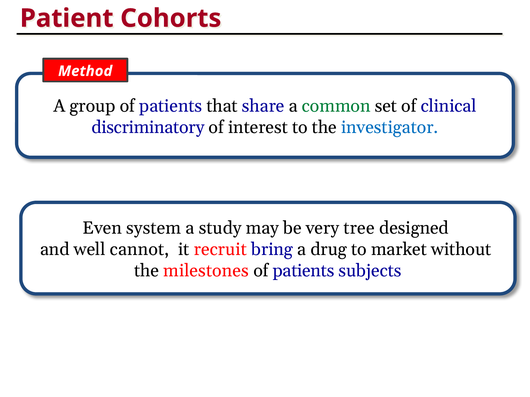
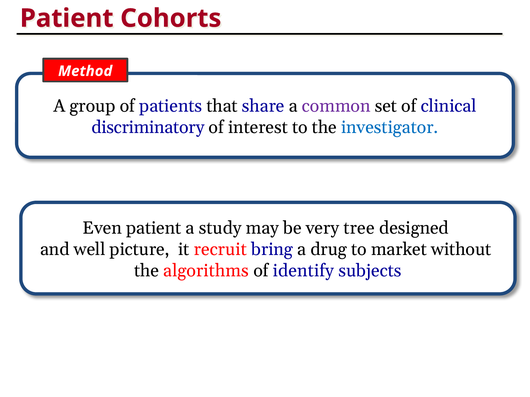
common colour: green -> purple (336, 106)
Even system: system -> patient (154, 228)
cannot: cannot -> picture (140, 250)
milestones: milestones -> algorithms (206, 271)
patients: patients -> identify (303, 271)
